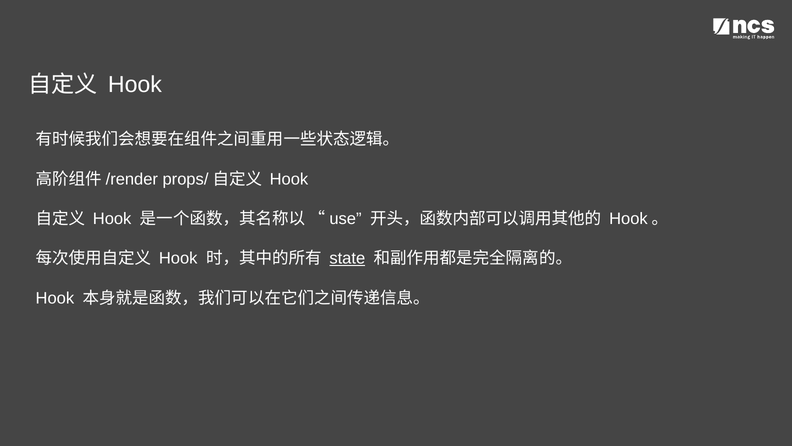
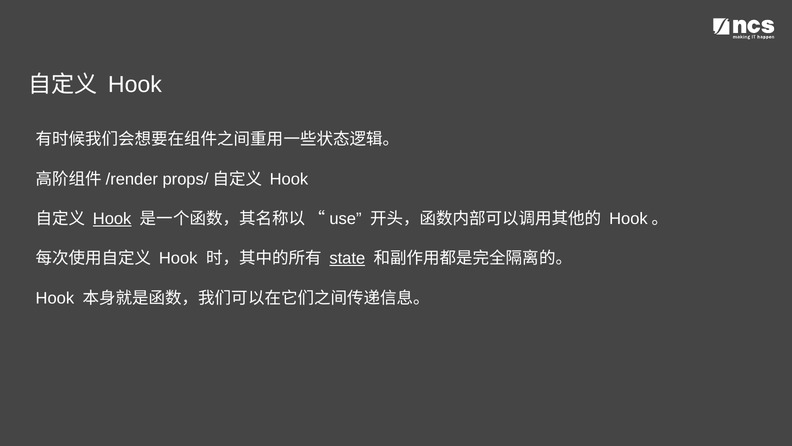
Hook underline: none -> present (112, 219)
